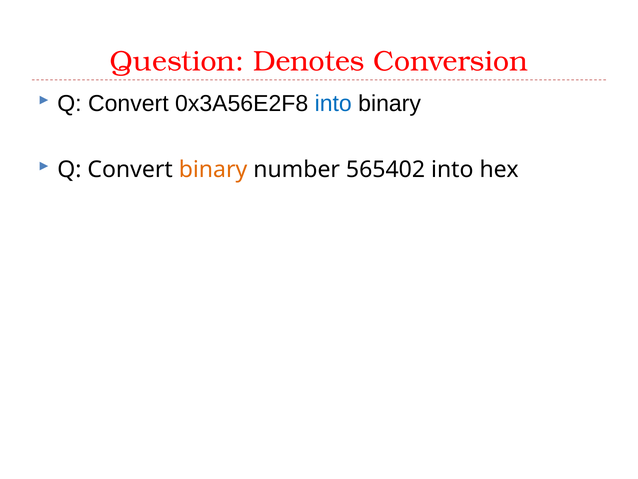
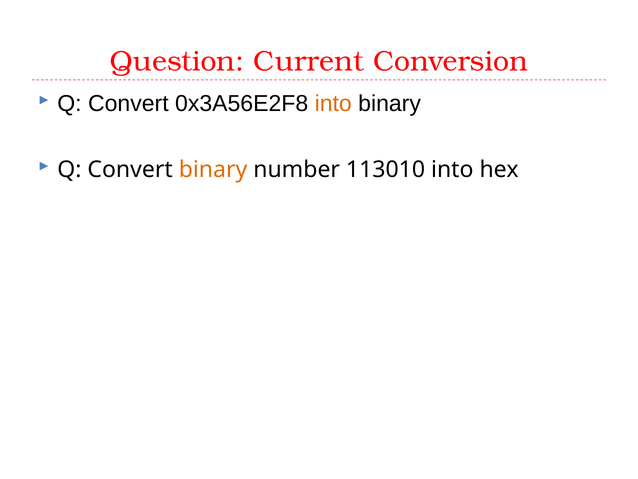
Denotes: Denotes -> Current (309, 62)
into colour: blue -> orange (333, 104)
565402: 565402 -> 113010 (386, 170)
